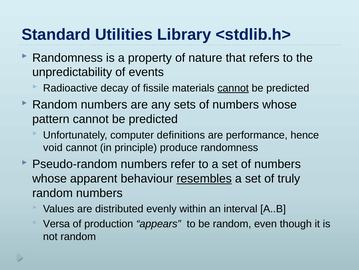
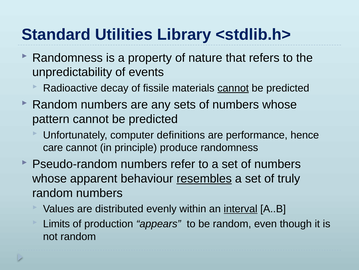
void: void -> care (53, 147)
interval underline: none -> present (241, 208)
Versa: Versa -> Limits (56, 223)
